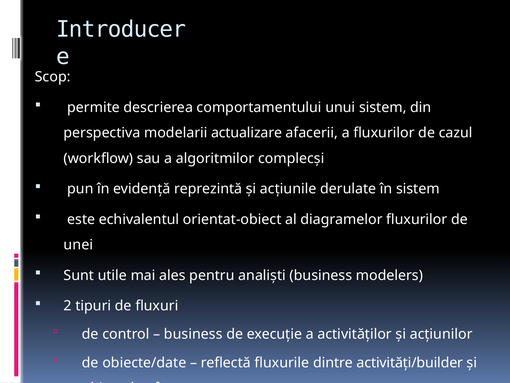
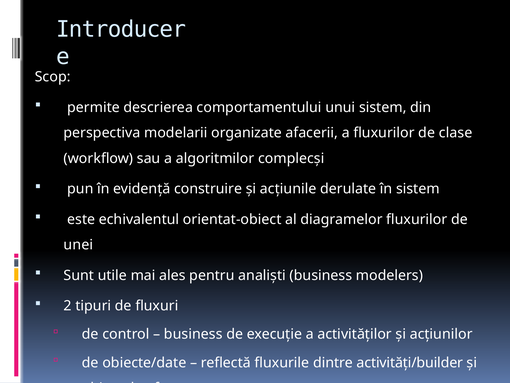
actualizare: actualizare -> organizate (247, 133)
cazul: cazul -> clase (456, 133)
reprezintă: reprezintă -> construire (208, 189)
